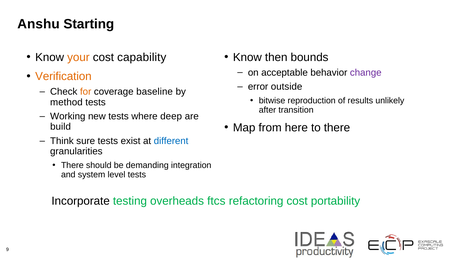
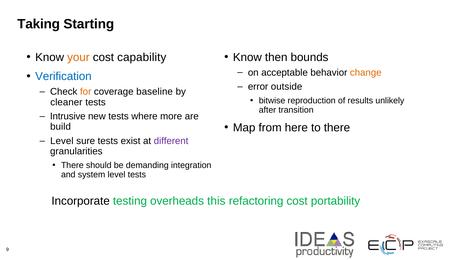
Anshu: Anshu -> Taking (39, 24)
change colour: purple -> orange (366, 72)
Verification colour: orange -> blue (63, 76)
method: method -> cleaner (66, 102)
Working: Working -> Intrusive (68, 116)
deep: deep -> more (171, 116)
Think: Think -> Level (62, 141)
different colour: blue -> purple (171, 141)
ftcs: ftcs -> this (216, 201)
